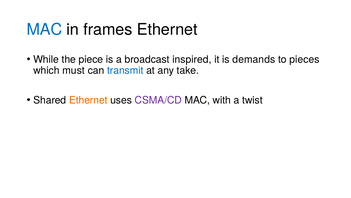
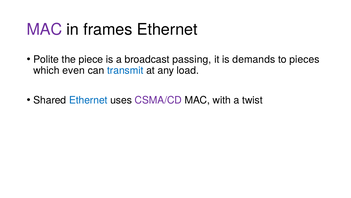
MAC colour: blue -> purple (44, 29)
While: While -> Polite (46, 59)
inspired: inspired -> passing (192, 59)
must: must -> even (74, 70)
take: take -> load (188, 70)
Ethernet colour: orange -> blue (88, 100)
